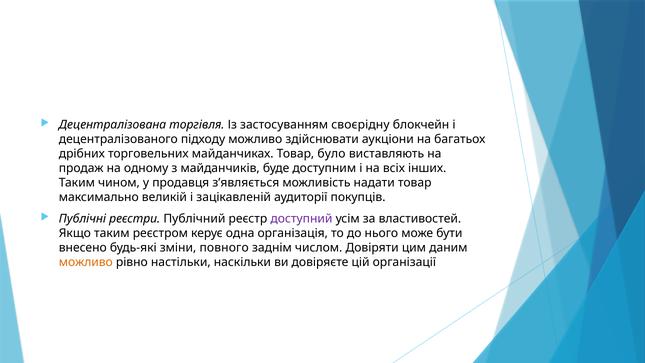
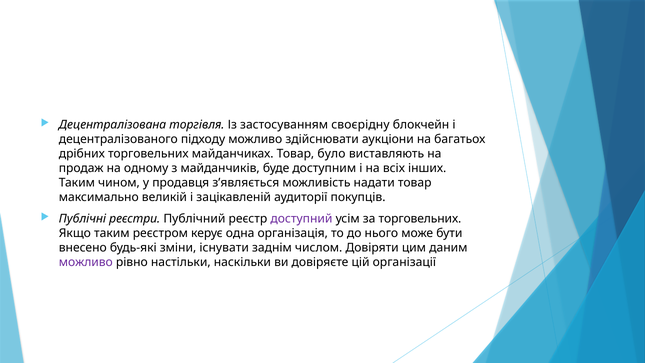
за властивостей: властивостей -> торговельних (420, 219)
повного: повного -> існувати (224, 248)
можливо colour: orange -> purple (86, 262)
